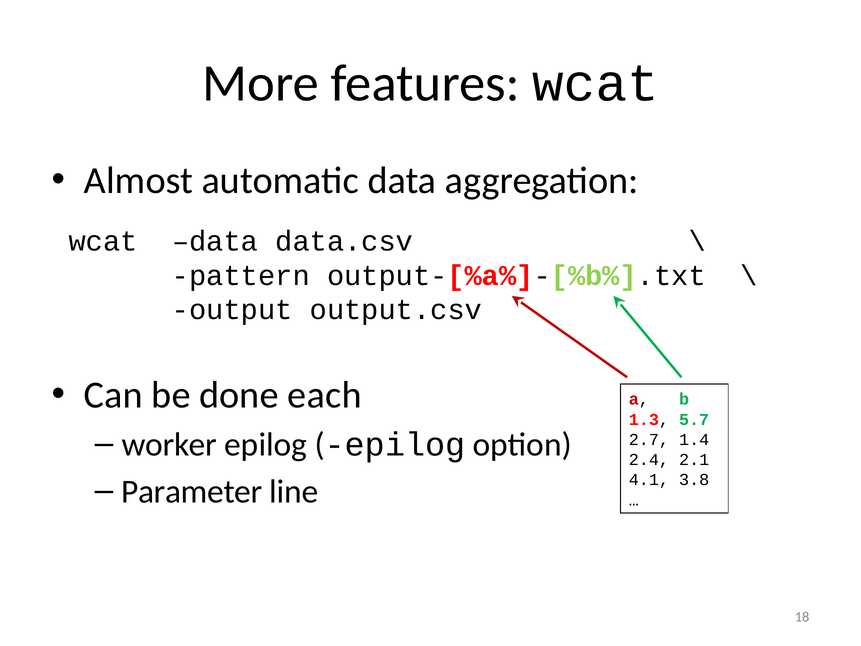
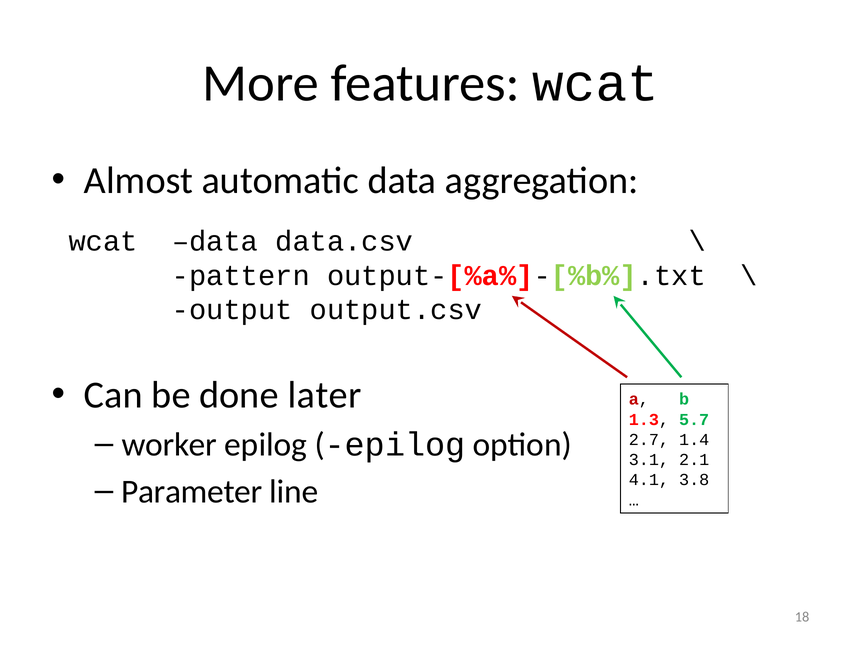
each: each -> later (325, 395)
2.4: 2.4 -> 3.1 (649, 460)
